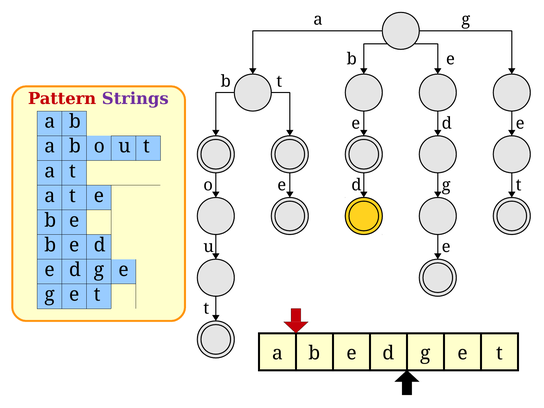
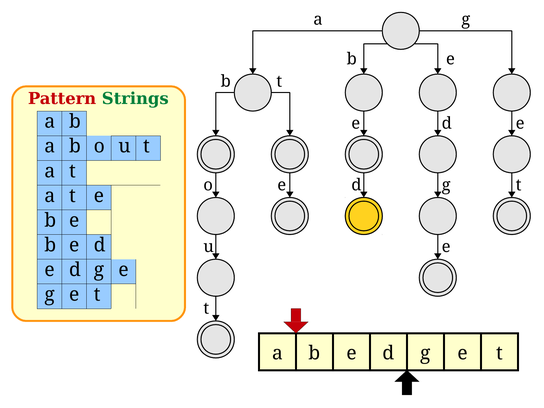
Strings colour: purple -> green (135, 99)
